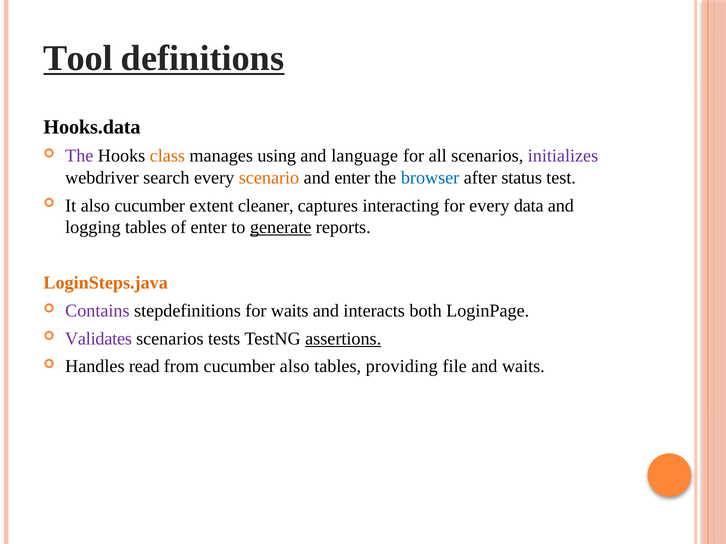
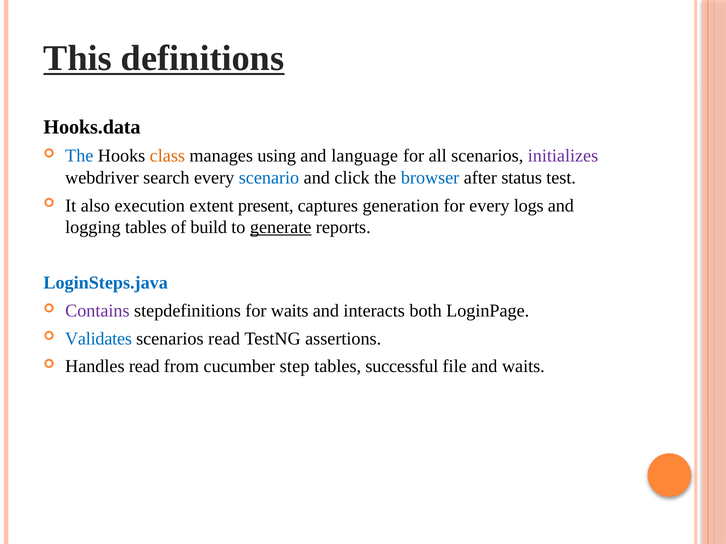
Tool: Tool -> This (78, 58)
The colour: purple -> blue (79, 156)
scenario colour: orange -> blue (269, 178)
and enter: enter -> click (352, 178)
also cucumber: cucumber -> execution (150, 206)
cleaner: cleaner -> present (266, 206)
interacting: interacting -> generation (401, 206)
data: data -> logs (529, 206)
of enter: enter -> build (209, 228)
LoginSteps.java colour: orange -> blue (106, 283)
Validates colour: purple -> blue (99, 339)
scenarios tests: tests -> read (224, 339)
assertions underline: present -> none (343, 339)
cucumber also: also -> step (295, 367)
providing: providing -> successful (402, 367)
